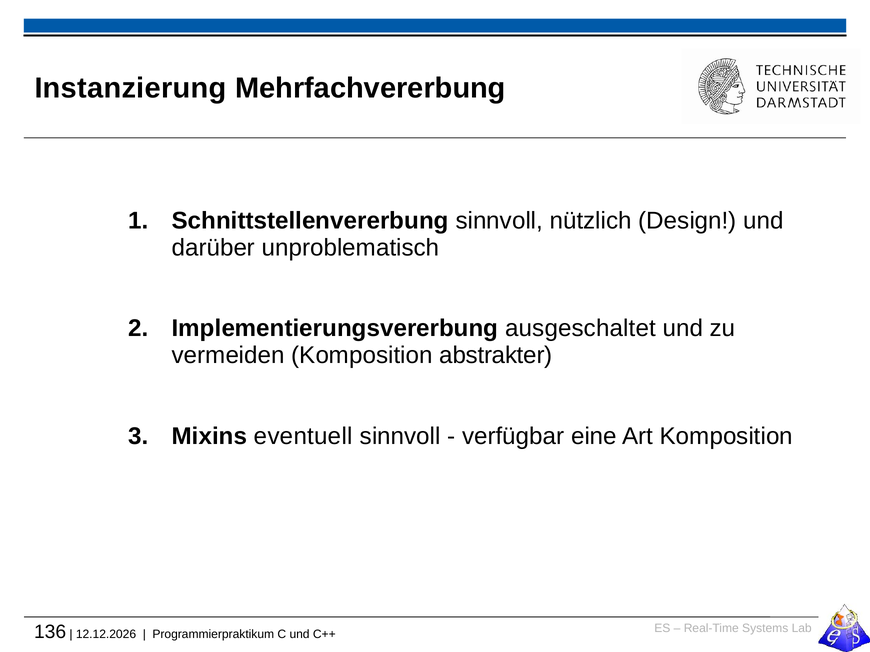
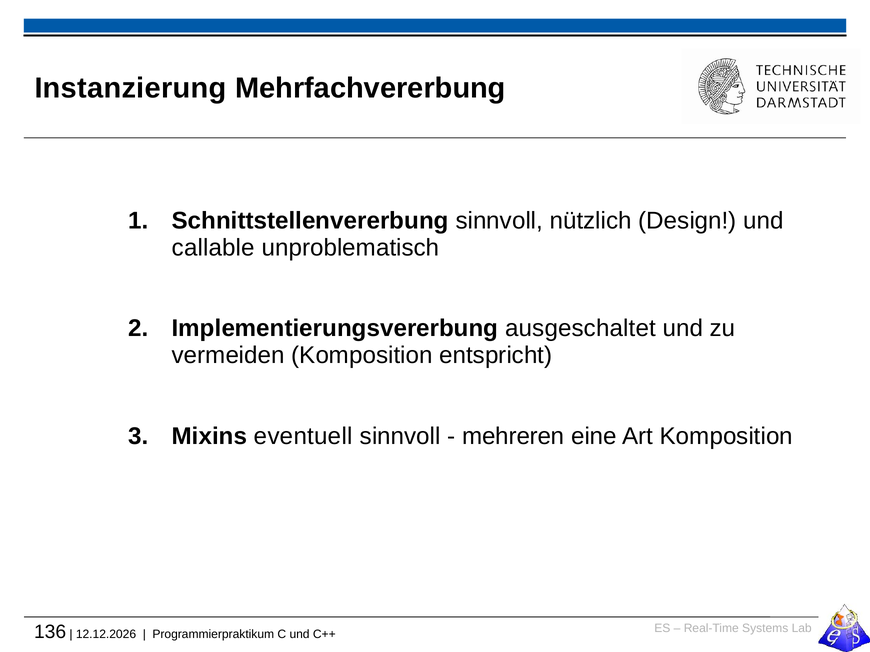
darüber: darüber -> callable (213, 248)
abstrakter: abstrakter -> entspricht (496, 356)
verfügbar: verfügbar -> mehreren (513, 437)
